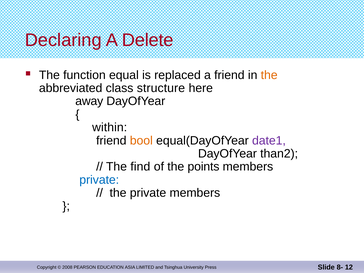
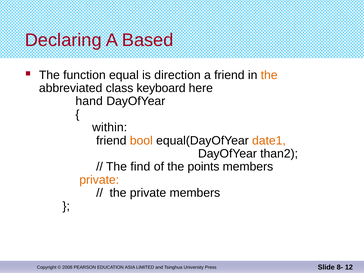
Delete: Delete -> Based (148, 40)
replaced: replaced -> direction (177, 75)
structure: structure -> keyboard (161, 88)
away: away -> hand (89, 101)
date1 colour: purple -> orange (269, 141)
private colour: blue -> orange (99, 180)
